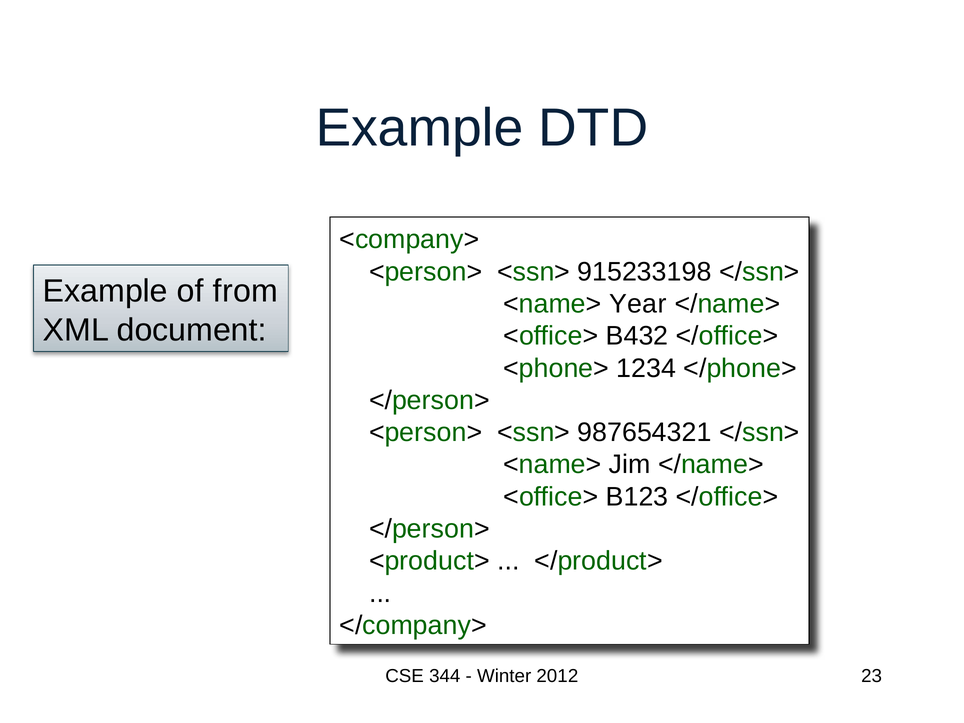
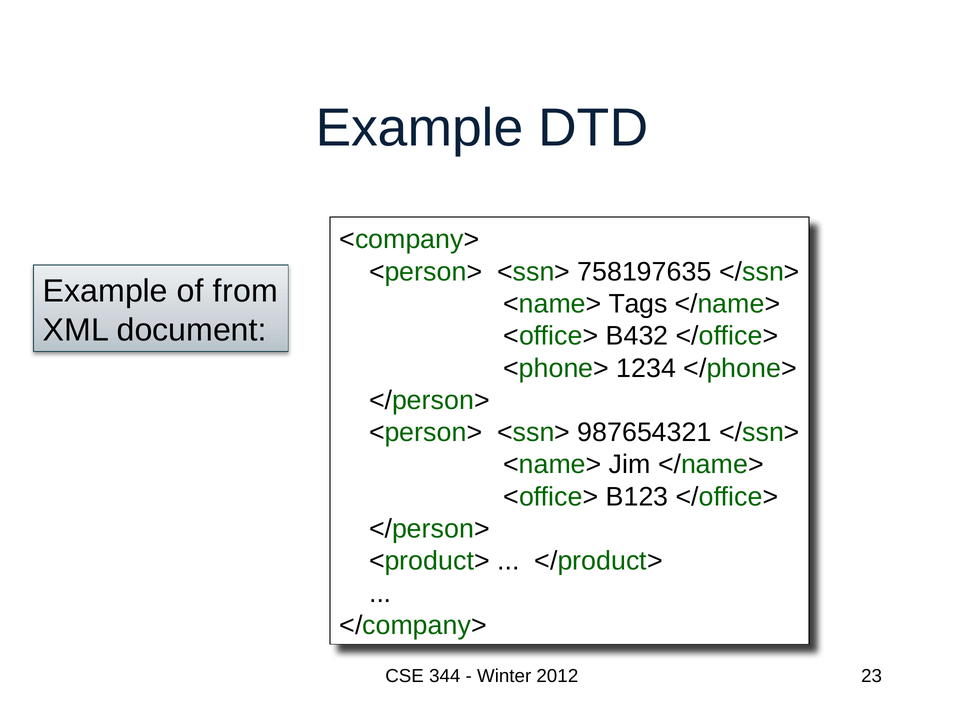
915233198: 915233198 -> 758197635 (644, 272)
Year: Year -> Tags (638, 304)
